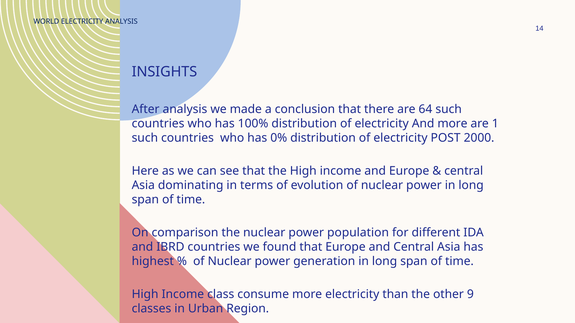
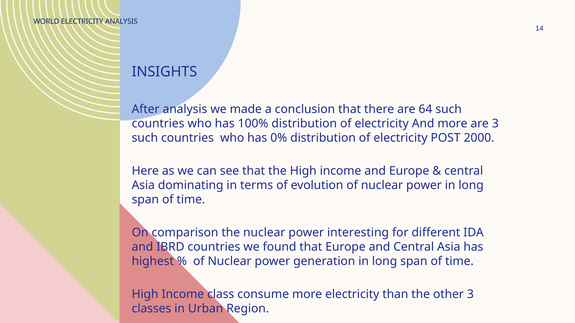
are 1: 1 -> 3 (495, 124)
population: population -> interesting (358, 233)
other 9: 9 -> 3 (470, 295)
